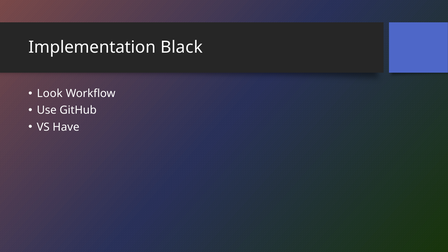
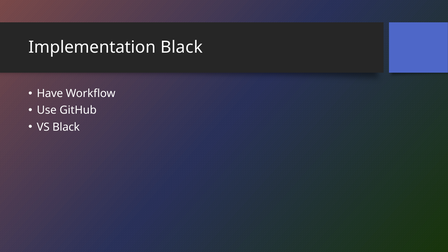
Look: Look -> Have (50, 94)
VS Have: Have -> Black (66, 127)
